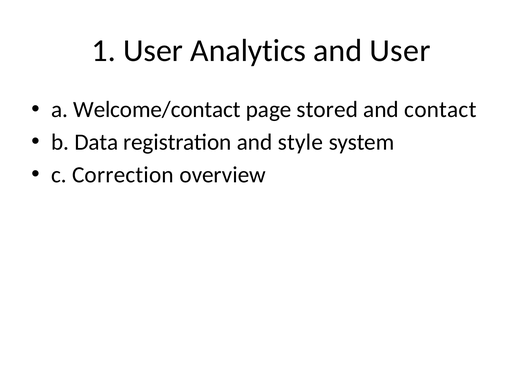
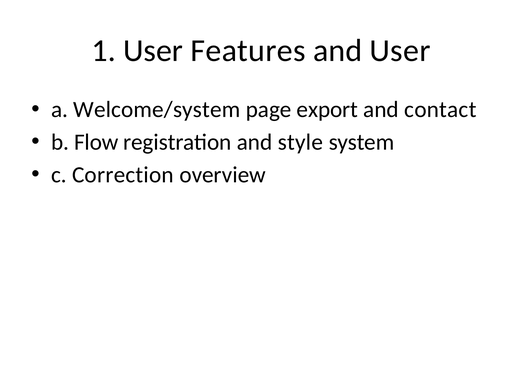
Analytics: Analytics -> Features (248, 51)
Welcome/contact: Welcome/contact -> Welcome/system (157, 110)
stored: stored -> export (327, 110)
Data: Data -> Flow (96, 142)
